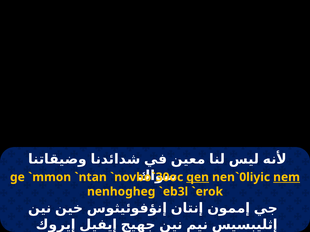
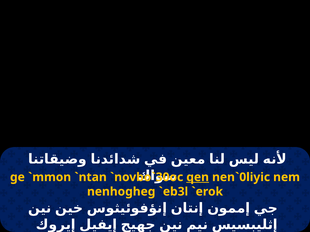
nem underline: present -> none (287, 178)
